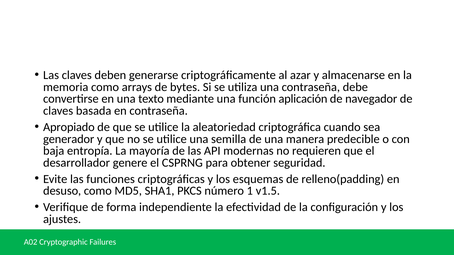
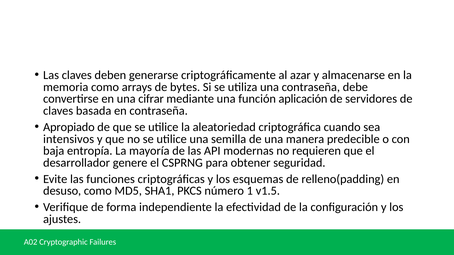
texto: texto -> cifrar (151, 99)
navegador: navegador -> servidores (371, 99)
generador: generador -> intensivos (69, 139)
